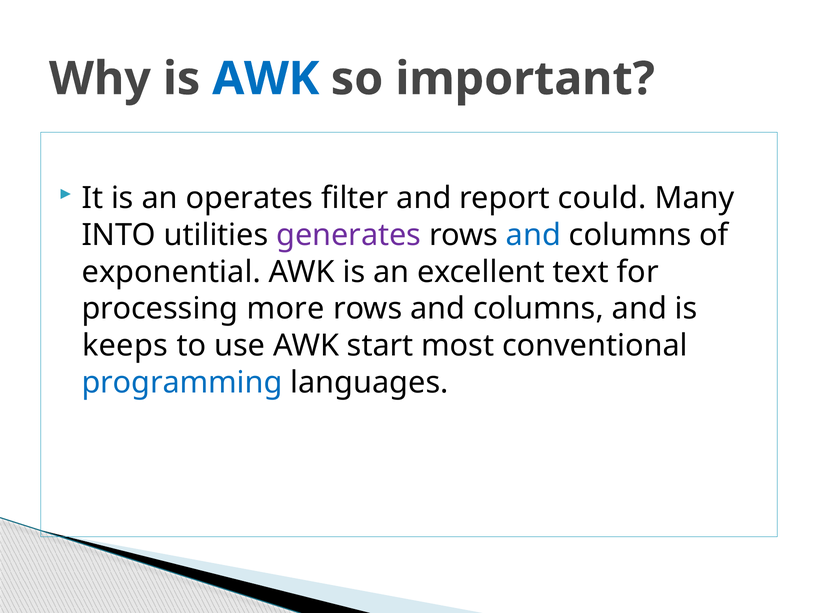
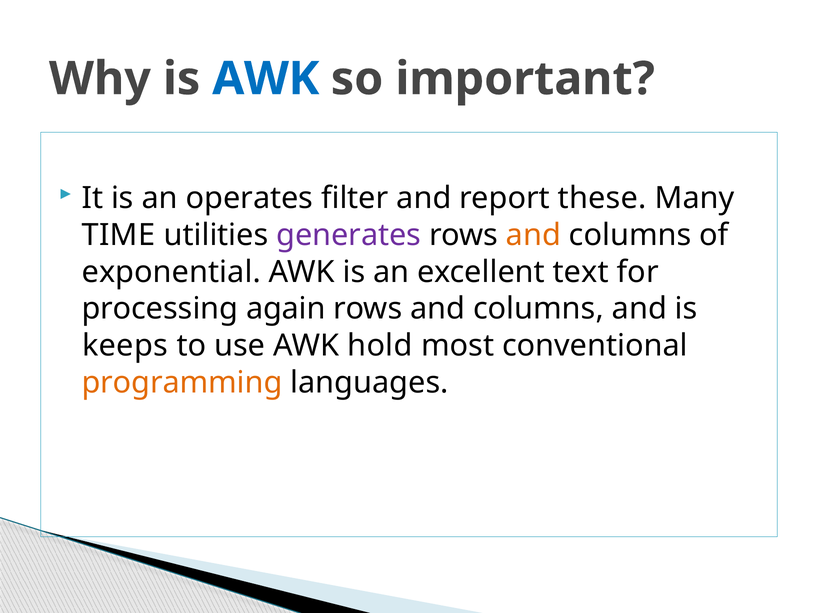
could: could -> these (602, 198)
INTO: INTO -> TIME (119, 235)
and colour: blue -> orange (533, 235)
more: more -> again (286, 309)
start: start -> hold (380, 346)
programming colour: blue -> orange (182, 383)
